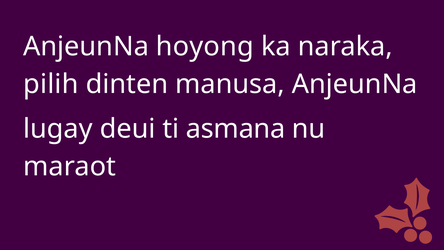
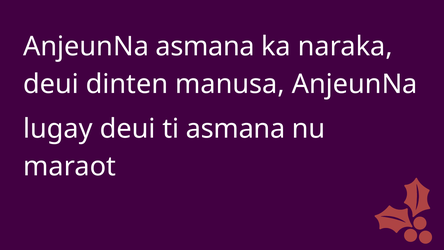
AnjeunNa hoyong: hoyong -> asmana (205, 47)
pilih: pilih -> deui (51, 84)
